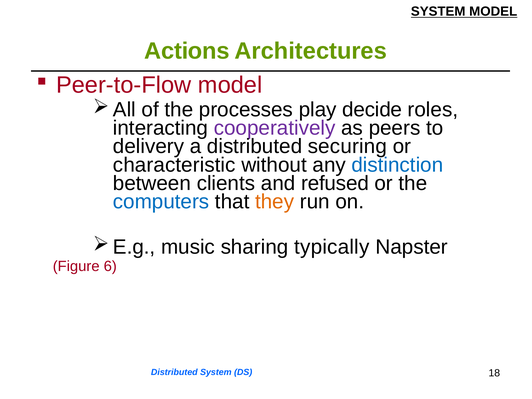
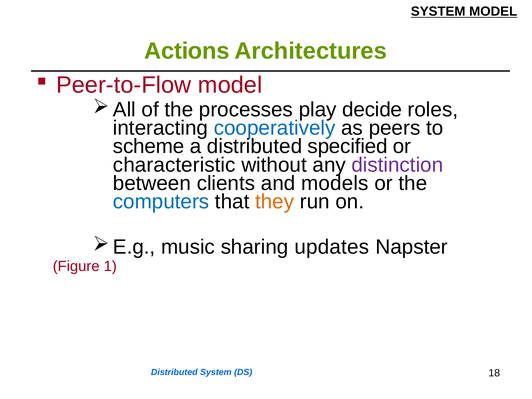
cooperatively colour: purple -> blue (275, 128)
delivery: delivery -> scheme (149, 146)
securing: securing -> specified (348, 146)
distinction colour: blue -> purple (397, 165)
refused: refused -> models (335, 183)
typically: typically -> updates (332, 247)
6: 6 -> 1 (110, 266)
